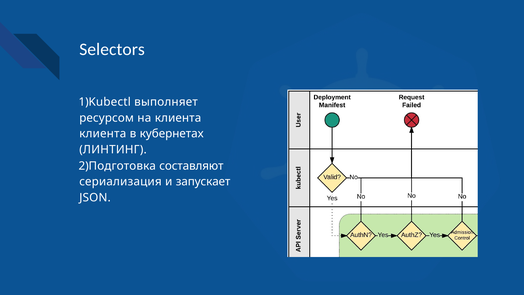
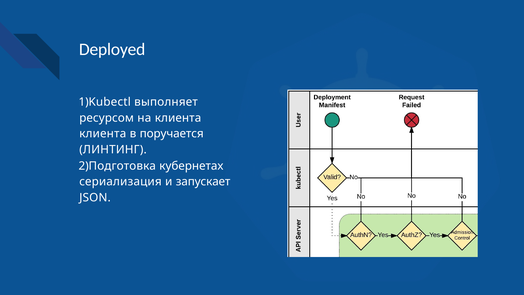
Selectors: Selectors -> Deployed (112, 49)
кубернетах: кубернетах -> поручается (172, 134)
составляют: составляют -> кубернетах (191, 166)
